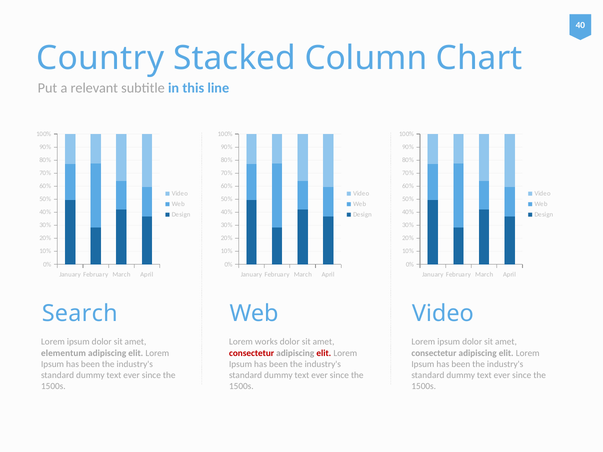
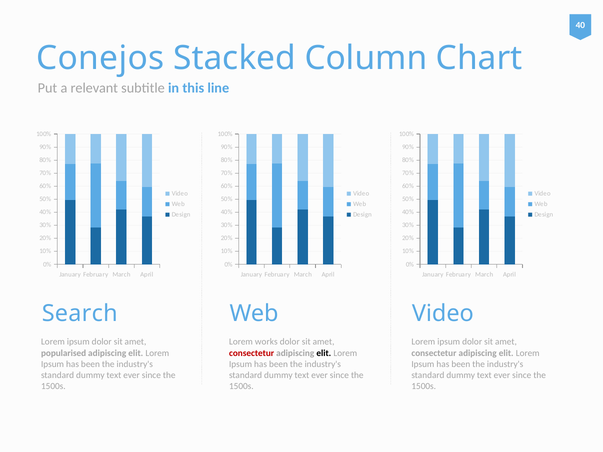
Country: Country -> Conejos (100, 58)
elementum: elementum -> popularised (64, 353)
elit colour: red -> black (324, 353)
